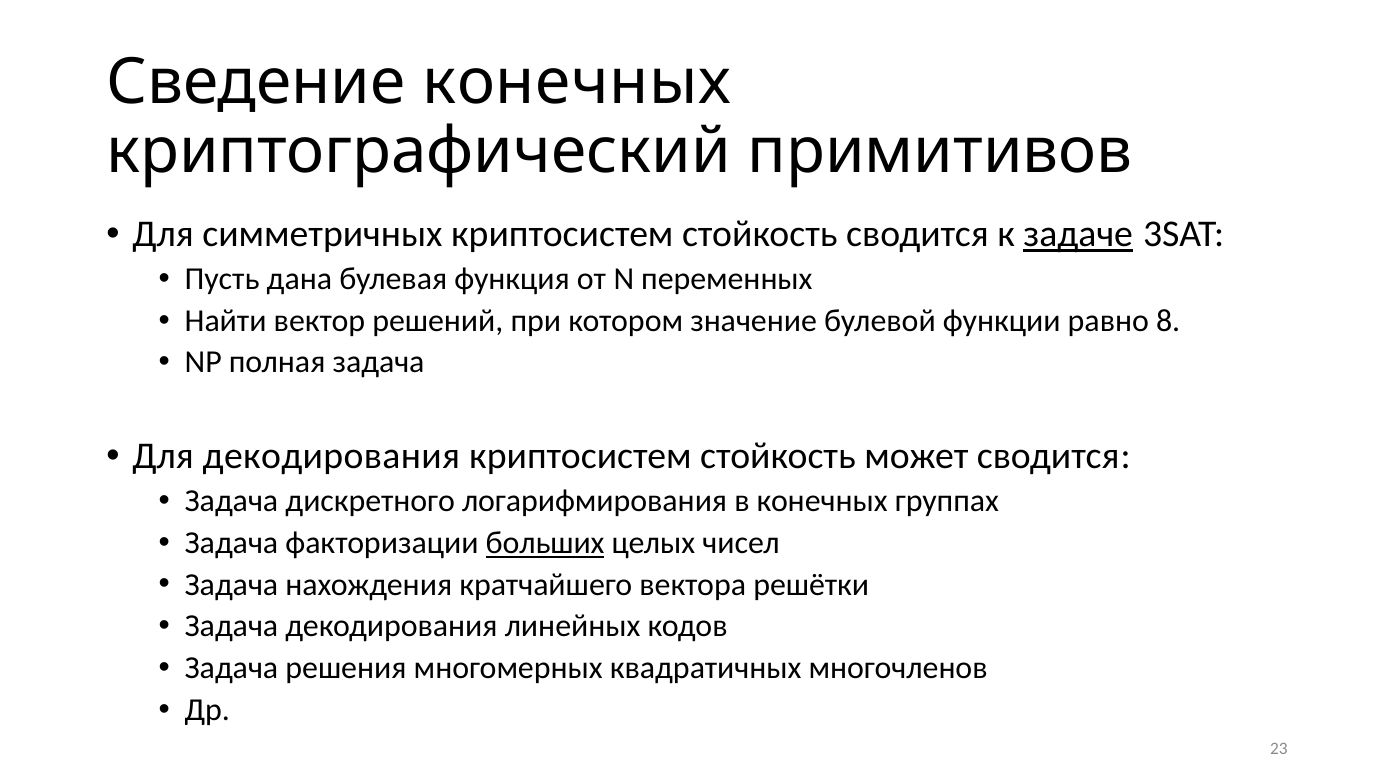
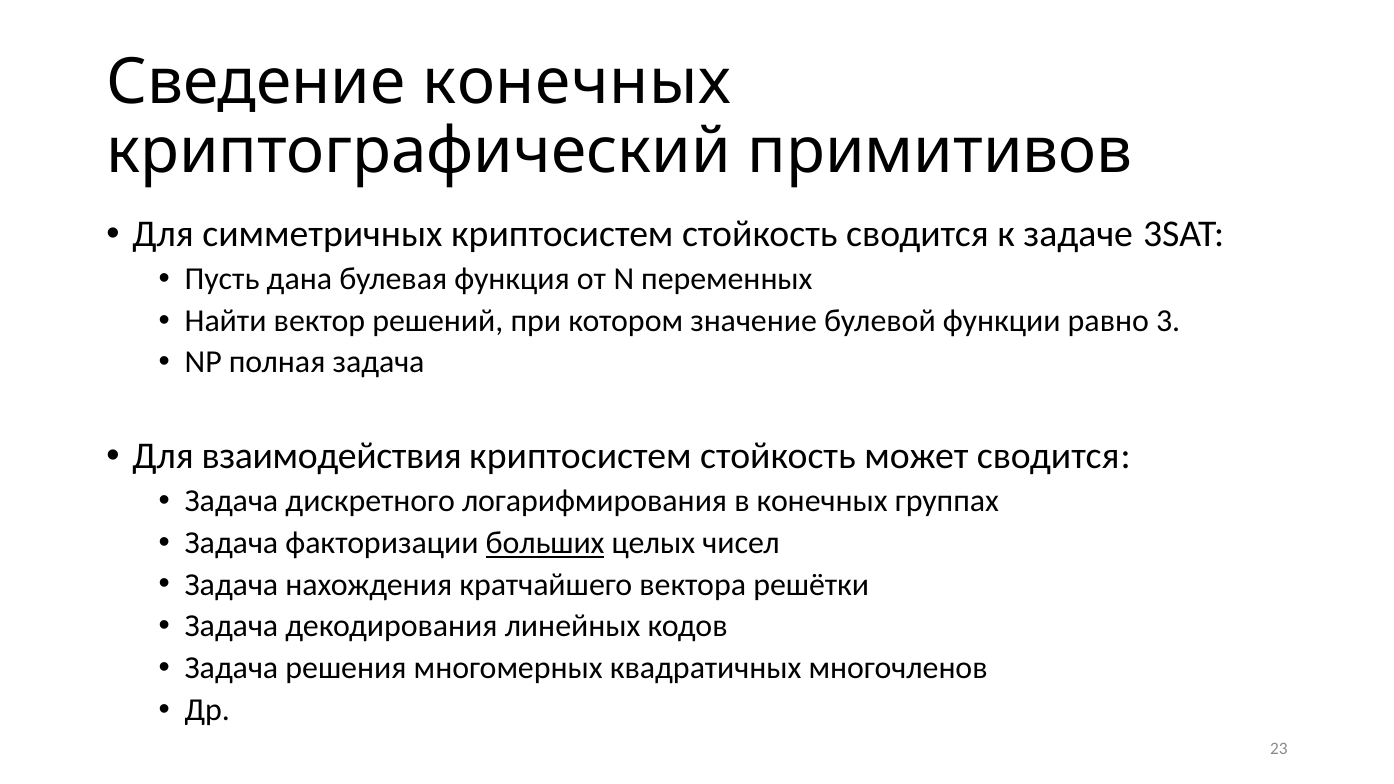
задаче underline: present -> none (1078, 234)
8: 8 -> 3 (1168, 321)
Для декодирования: декодирования -> взаимодействия (332, 456)
